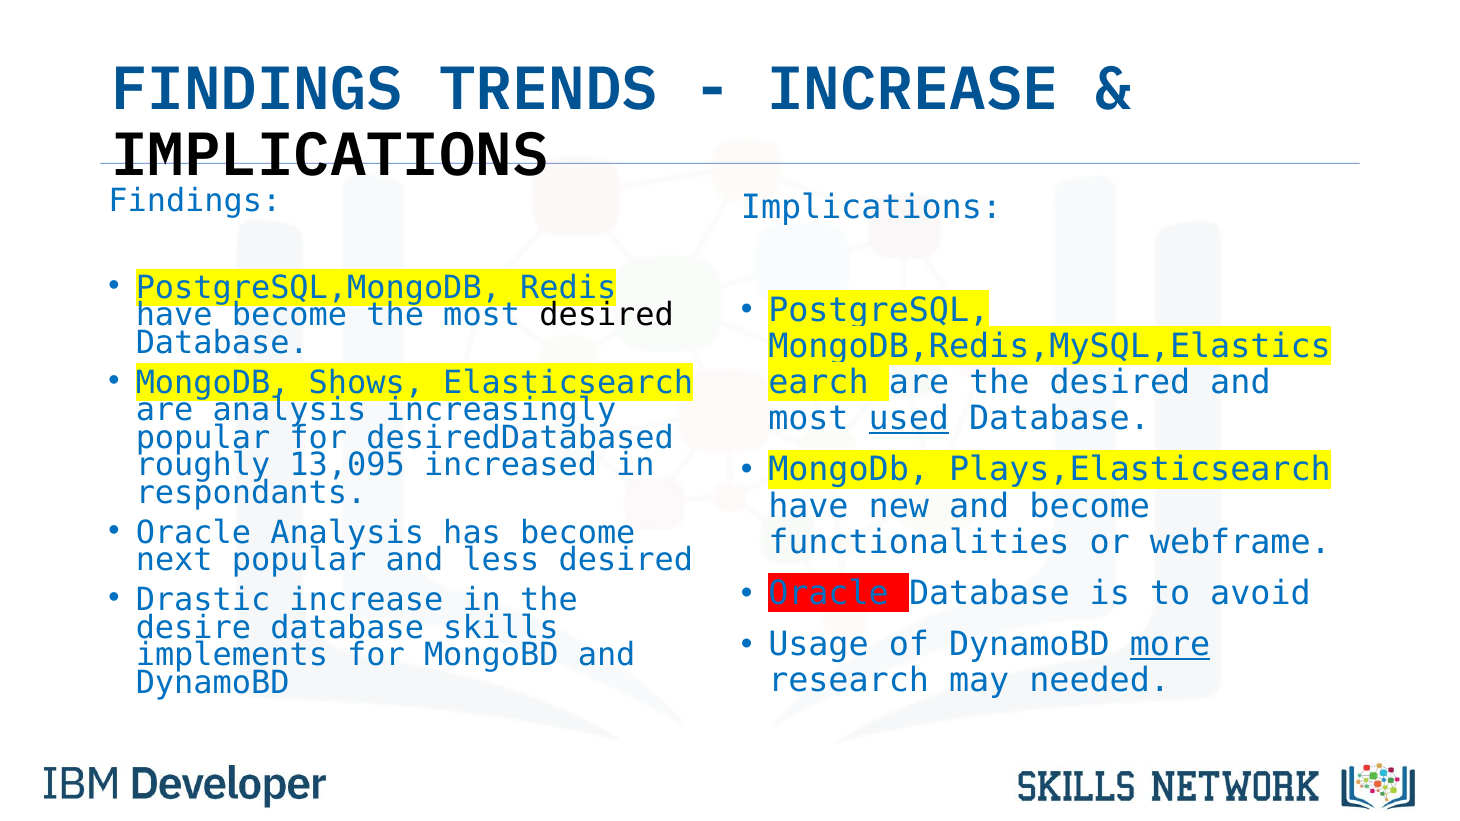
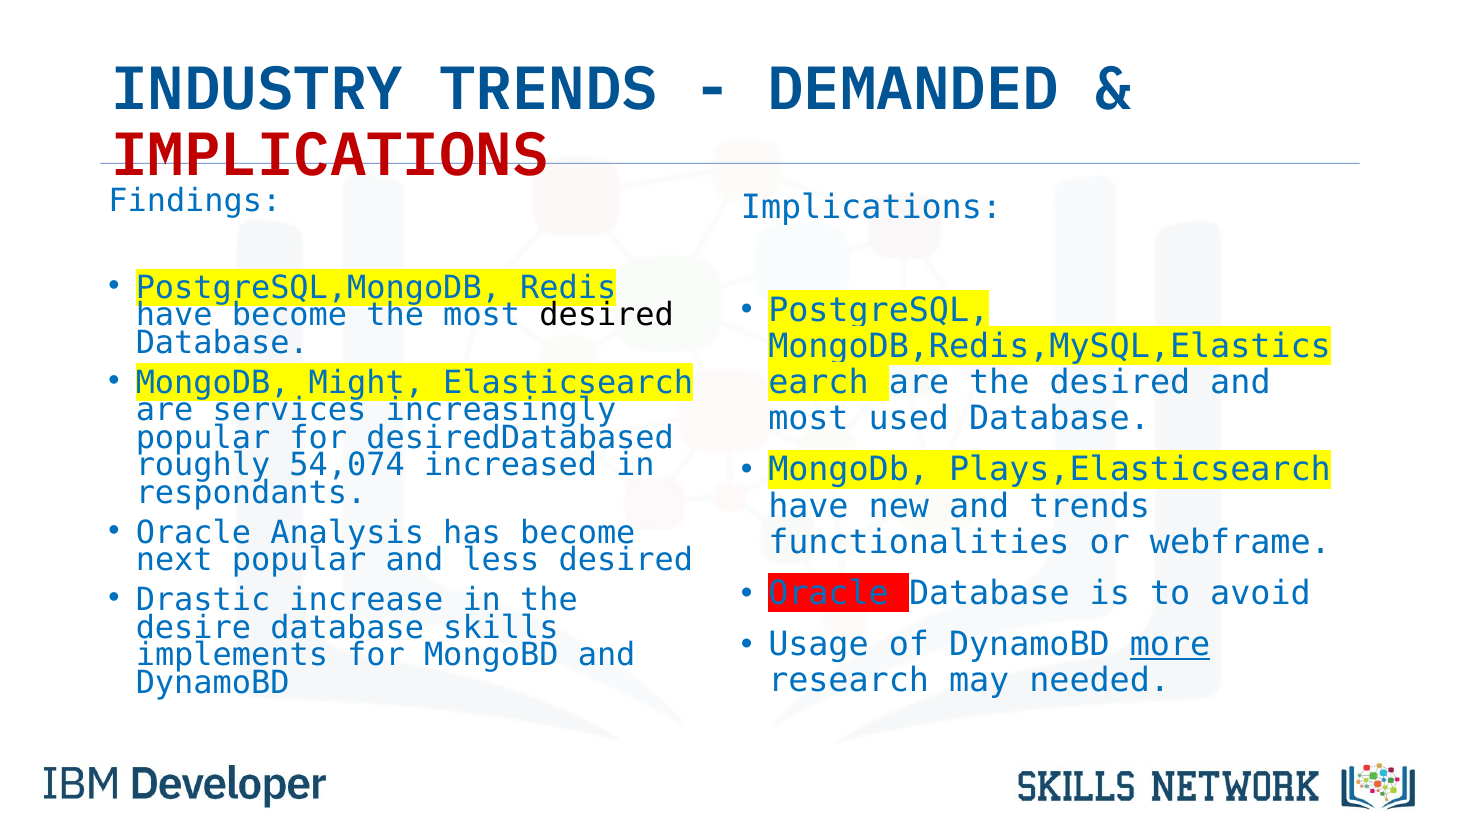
FINDINGS: FINDINGS -> INDUSTRY (257, 90)
INCREASE: INCREASE -> DEMANDED (913, 90)
IMPLICATIONS colour: black -> red (330, 156)
Shows: Shows -> Might (366, 383)
are analysis: analysis -> services (289, 410)
used underline: present -> none (909, 419)
13,095: 13,095 -> 54,074 (347, 465)
and become: become -> trends (1090, 506)
